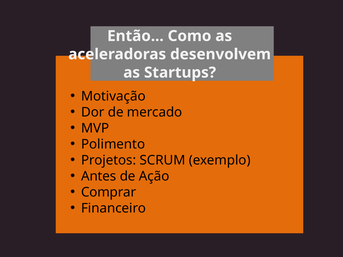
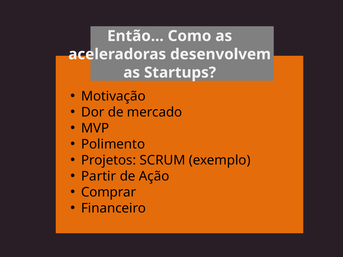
Antes: Antes -> Partir (99, 176)
